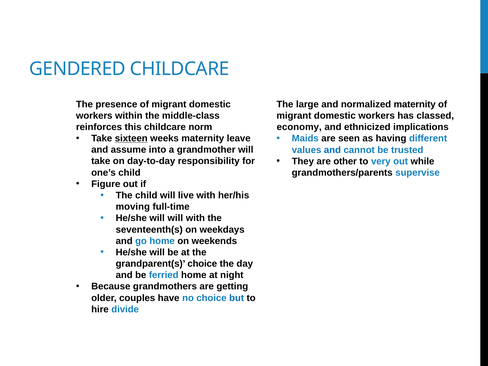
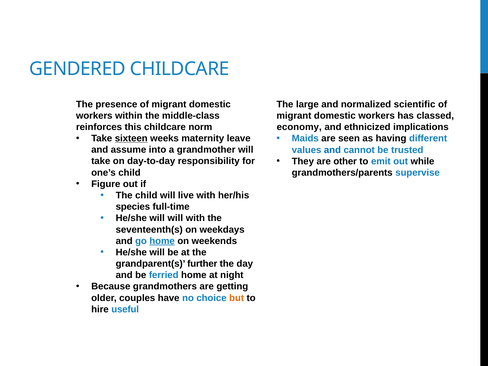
normalized maternity: maternity -> scientific (415, 104)
very: very -> emit (381, 161)
moving: moving -> species (133, 207)
home underline: none -> present (162, 241)
grandparent(s choice: choice -> further (202, 264)
but colour: blue -> orange (237, 298)
divide: divide -> useful (125, 309)
